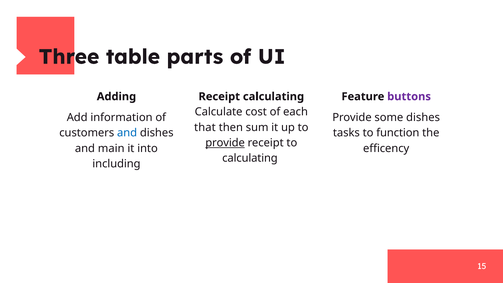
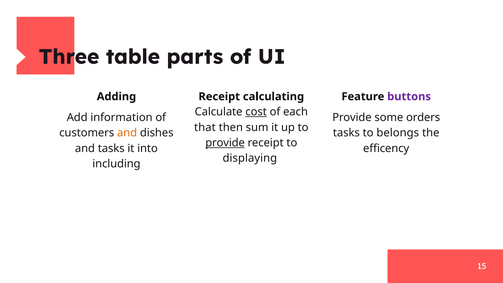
cost underline: none -> present (256, 112)
some dishes: dishes -> orders (423, 118)
and colour: blue -> orange (127, 133)
function: function -> belongs (398, 133)
and main: main -> tasks (111, 148)
calculating: calculating -> displaying (250, 158)
